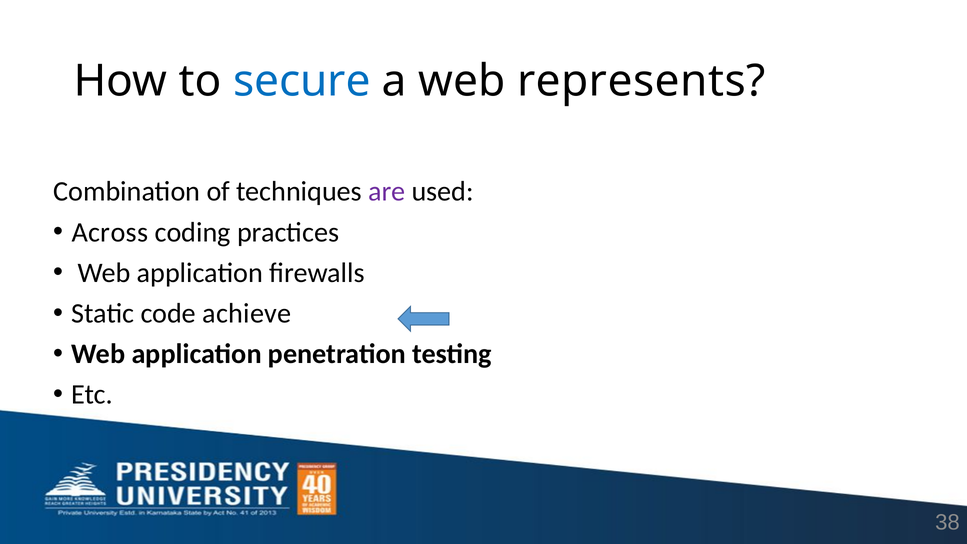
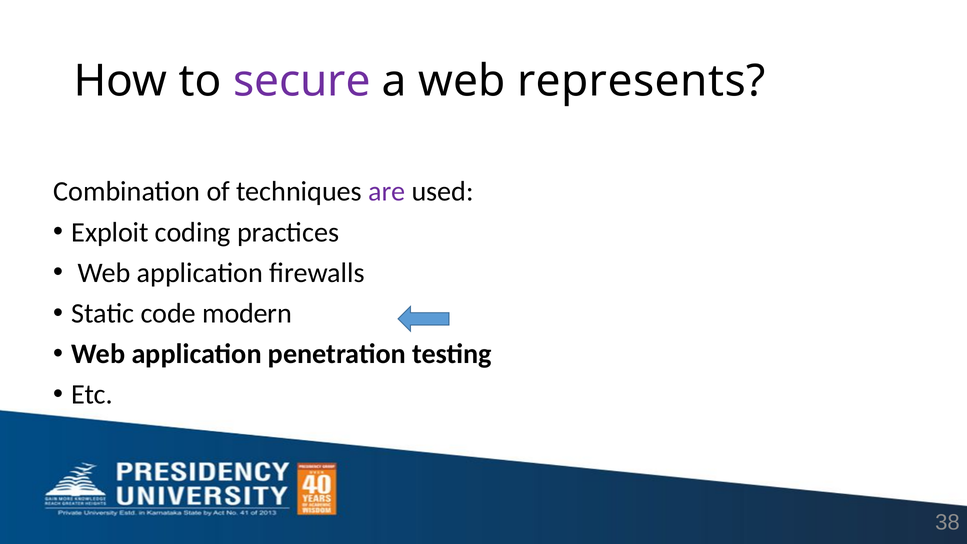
secure colour: blue -> purple (302, 81)
Across: Across -> Exploit (110, 232)
achieve: achieve -> modern (247, 313)
